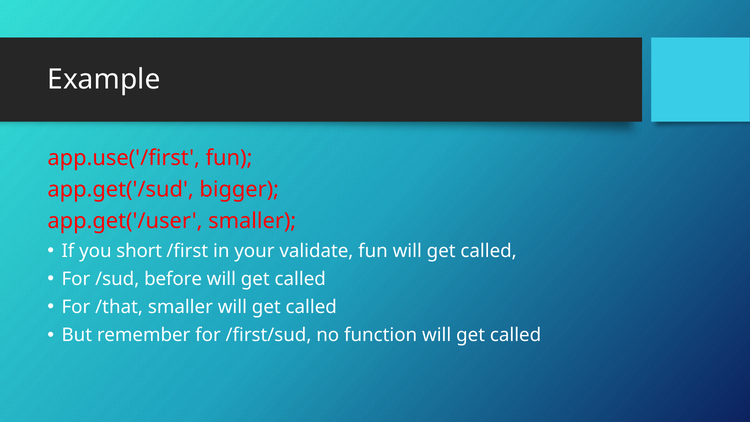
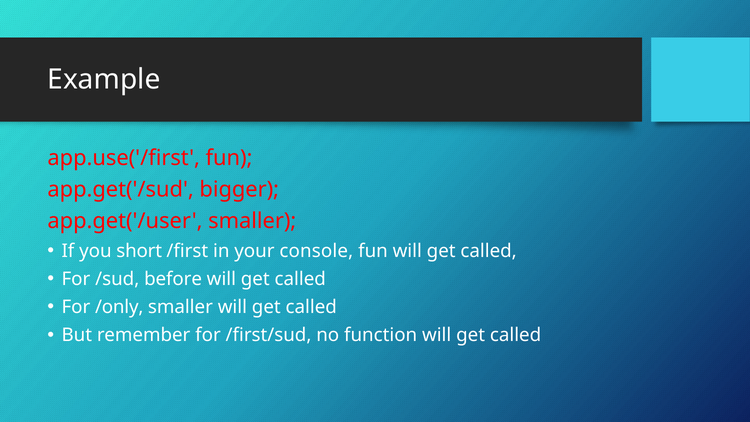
validate: validate -> console (316, 251)
/that: /that -> /only (119, 307)
